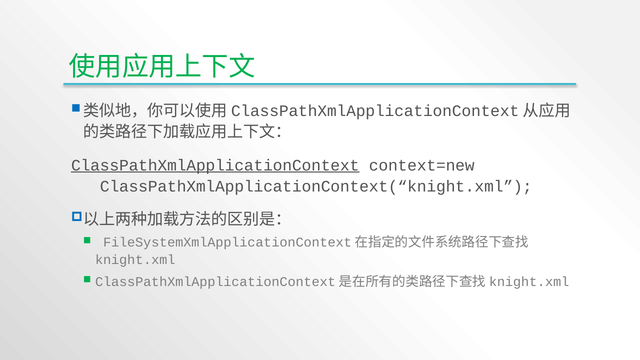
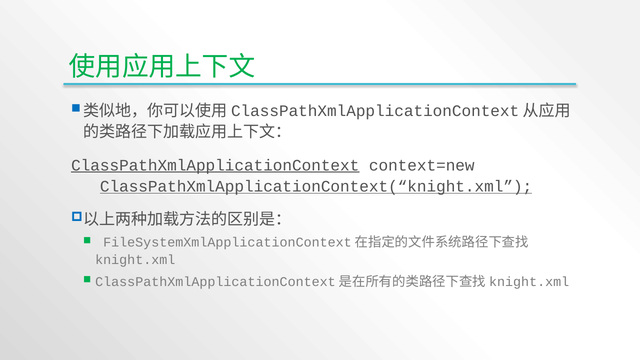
ClassPathXmlApplicationContext(“knight.xml underline: none -> present (316, 186)
